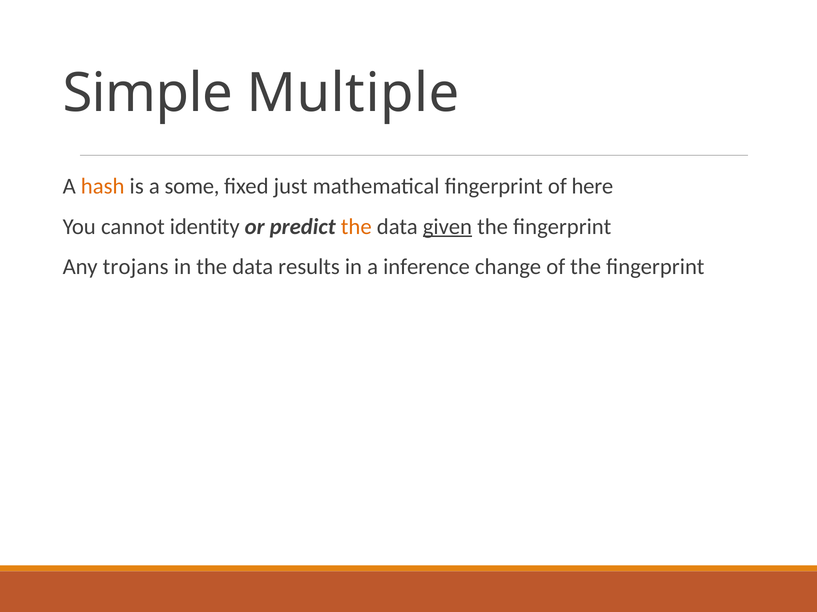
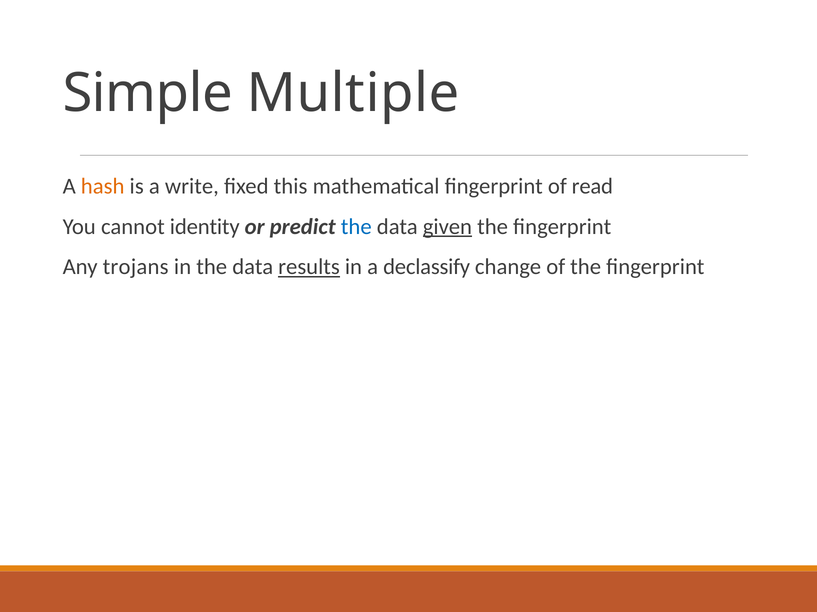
some: some -> write (192, 186)
just: just -> this (291, 186)
here: here -> read (592, 186)
the colour: orange -> blue (356, 227)
results underline: none -> present (309, 267)
inference: inference -> declassify (427, 267)
